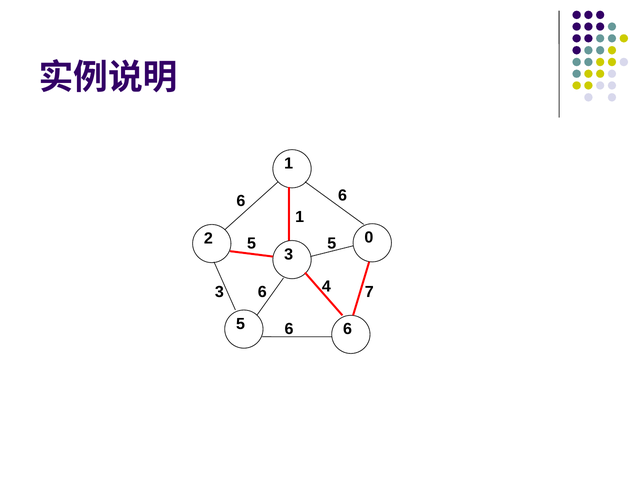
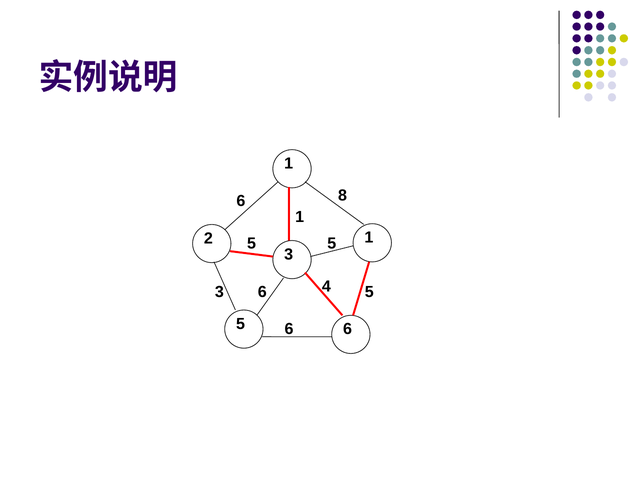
6: 6 -> 8 (342, 196)
2 0: 0 -> 1 (369, 238)
4 7: 7 -> 5 (369, 292)
